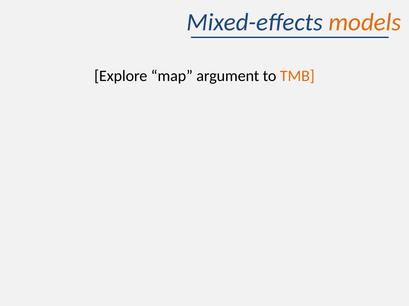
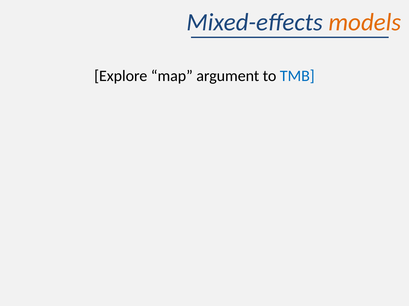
TMB colour: orange -> blue (297, 76)
